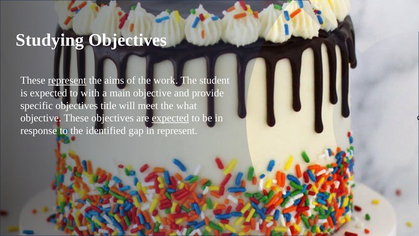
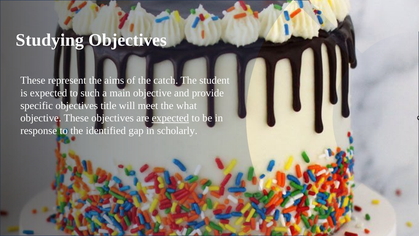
represent underline: present -> none (67, 80)
work: work -> catch (166, 80)
with: with -> such (90, 93)
in represent: represent -> scholarly (177, 131)
